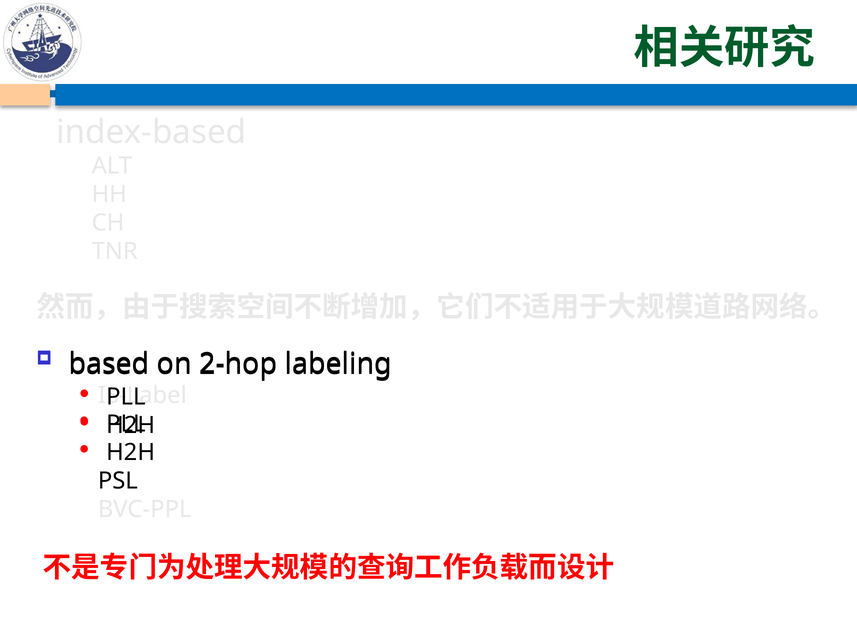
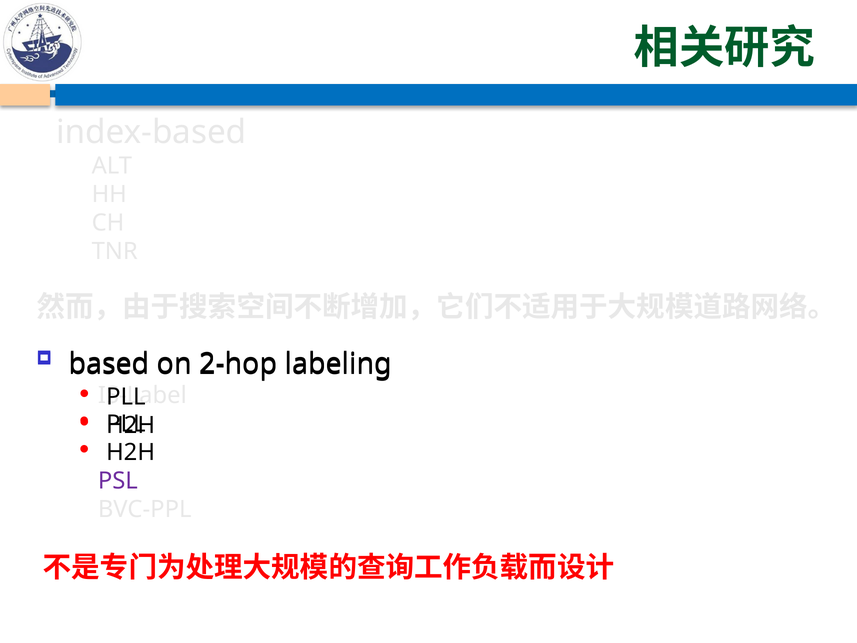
PSL colour: black -> purple (118, 481)
